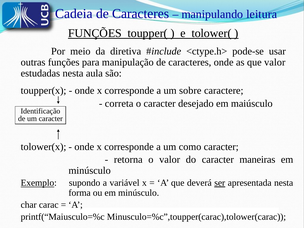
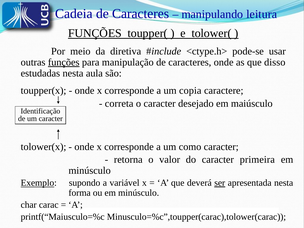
funções underline: none -> present (64, 62)
que valor: valor -> disso (275, 62)
sobre: sobre -> copia (190, 91)
maneiras: maneiras -> primeira (257, 160)
